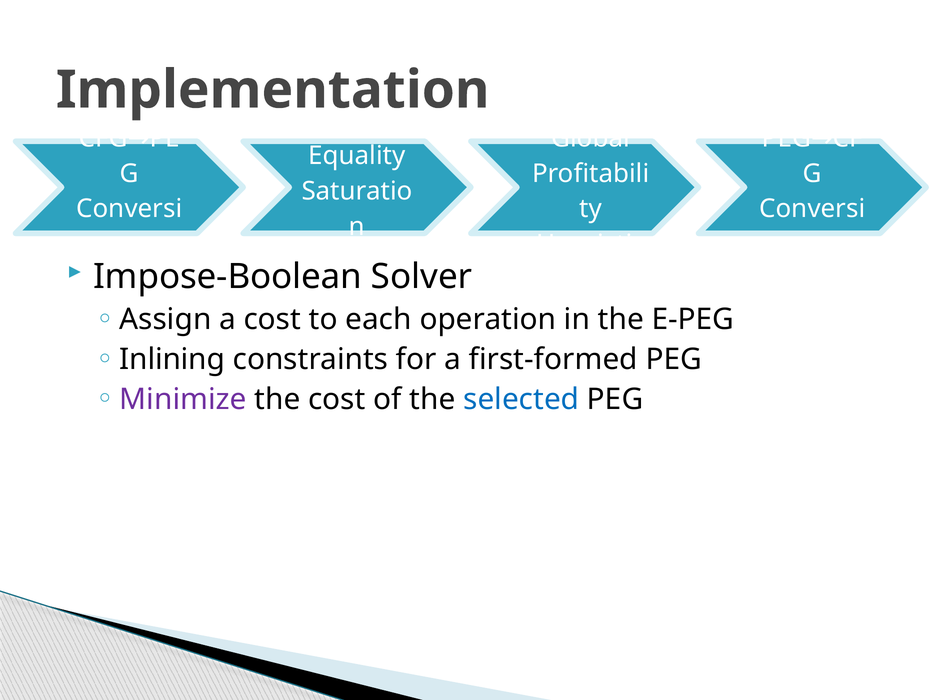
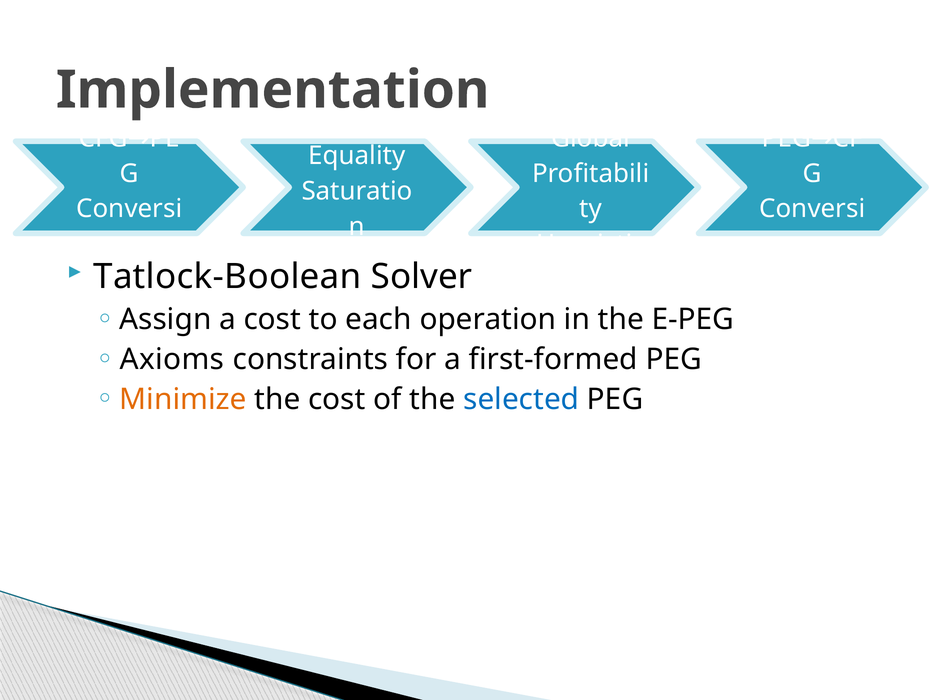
Impose-Boolean: Impose-Boolean -> Tatlock-Boolean (227, 277)
Inlining: Inlining -> Axioms (172, 360)
Minimize colour: purple -> orange (183, 400)
